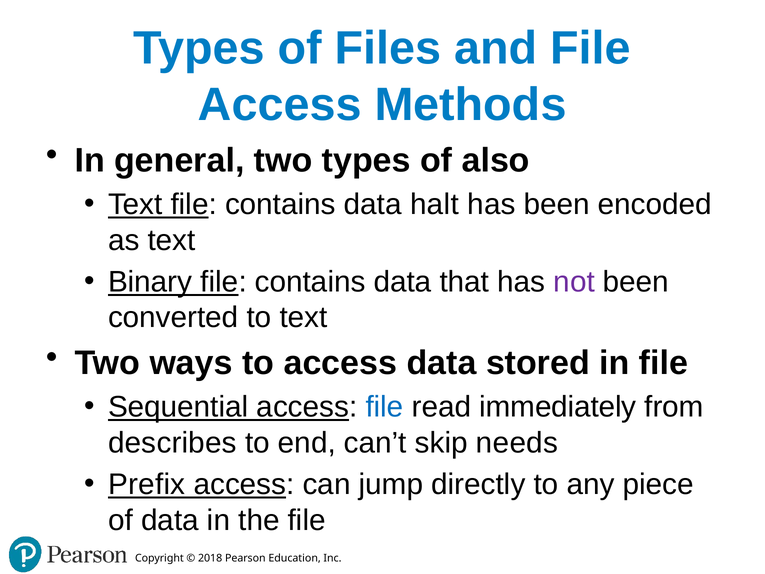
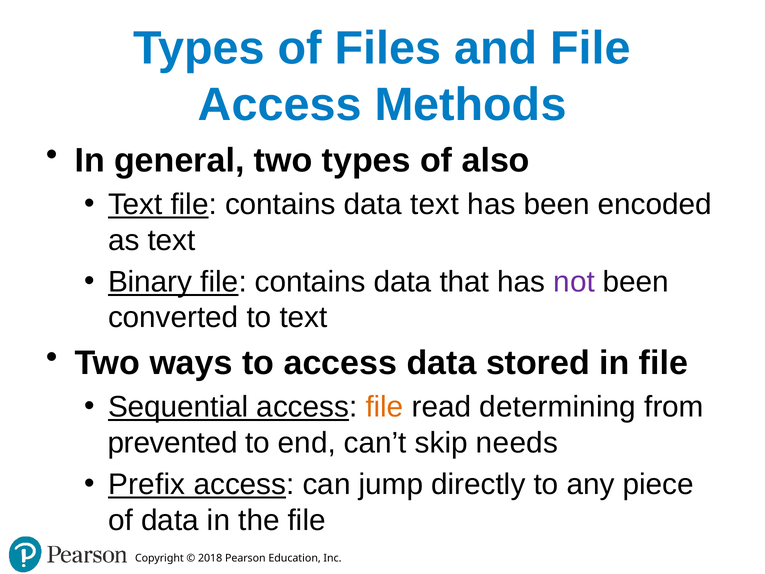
data halt: halt -> text (434, 204)
file colour: blue -> orange (385, 407)
immediately: immediately -> determining (558, 407)
describes: describes -> prevented (173, 443)
